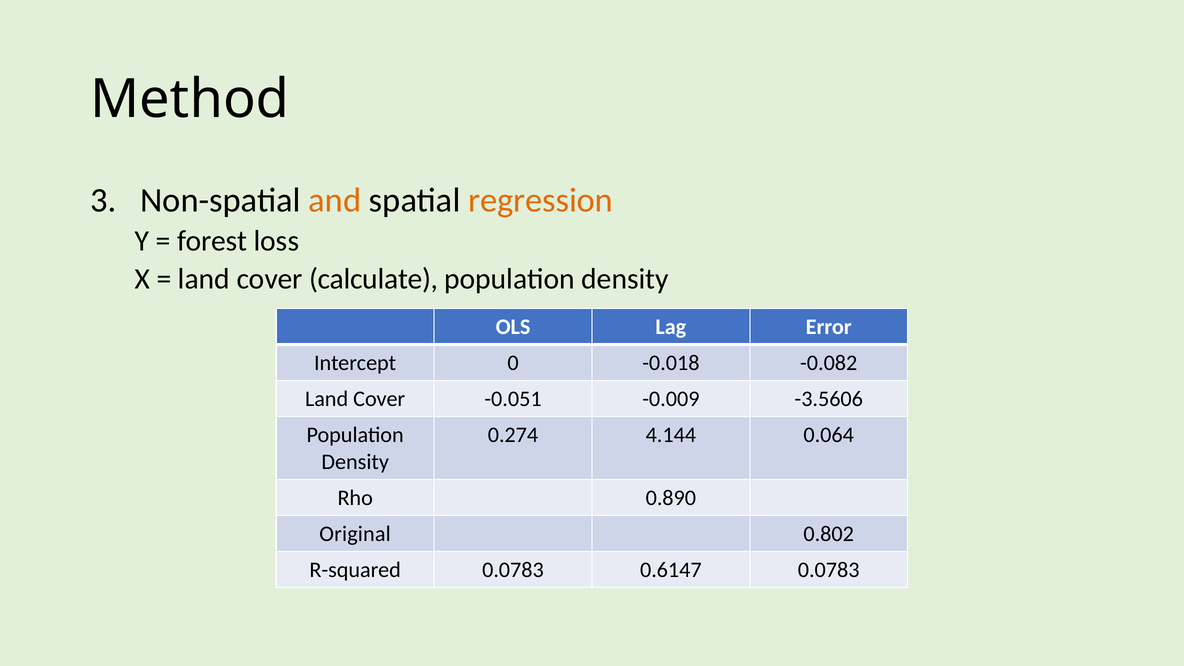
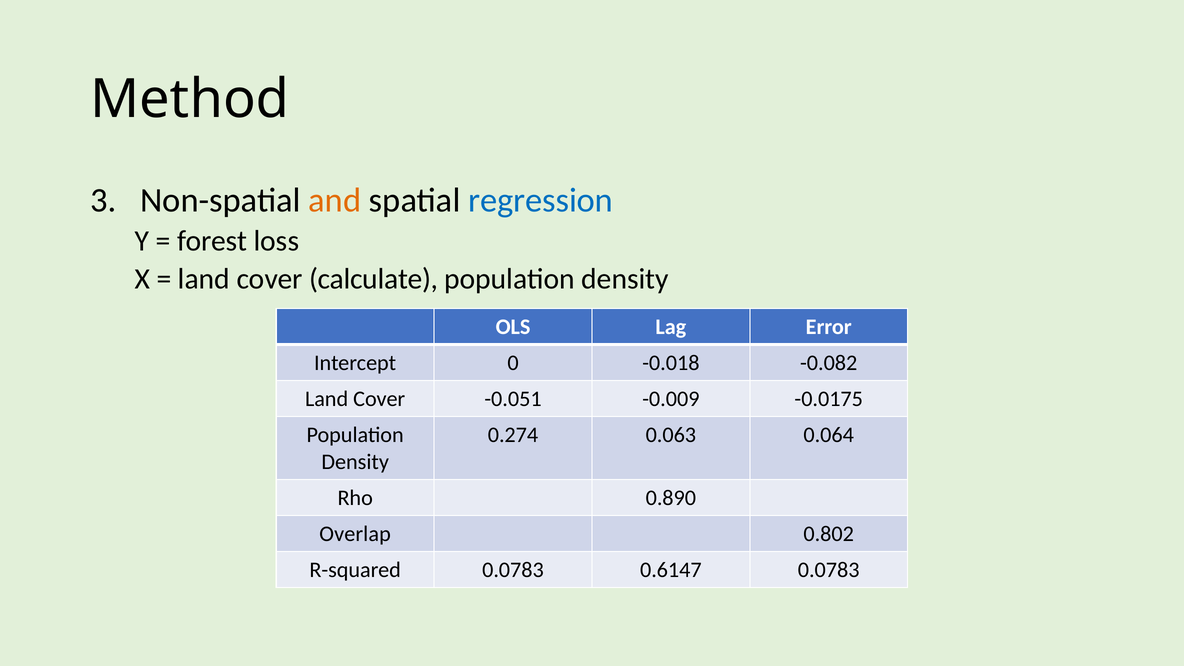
regression colour: orange -> blue (541, 200)
-3.5606: -3.5606 -> -0.0175 (829, 399)
4.144: 4.144 -> 0.063 (671, 435)
Original: Original -> Overlap (355, 534)
